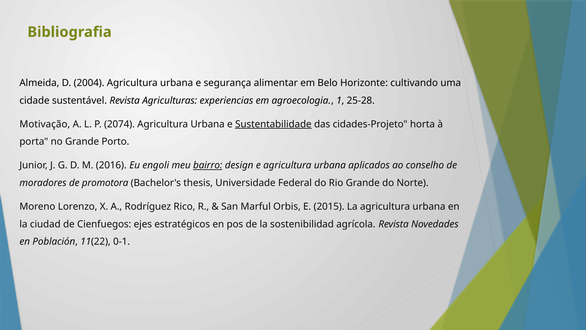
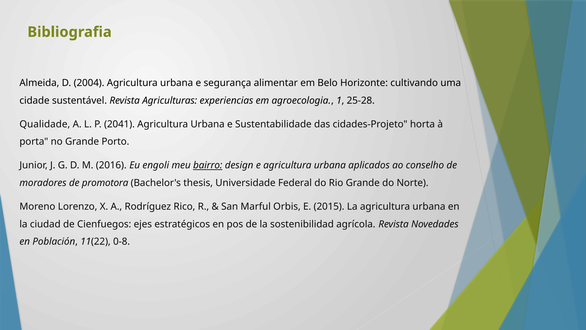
Motivação: Motivação -> Qualidade (45, 124)
2074: 2074 -> 2041 (119, 124)
Sustentabilidade underline: present -> none (273, 124)
0-1: 0-1 -> 0-8 (122, 241)
